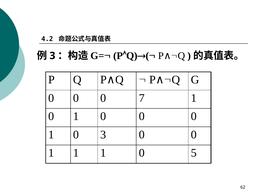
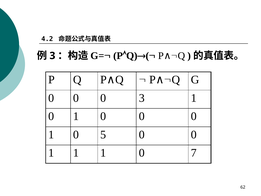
0 7: 7 -> 3 (142, 98)
0 3: 3 -> 5 (103, 134)
5: 5 -> 7 (194, 153)
